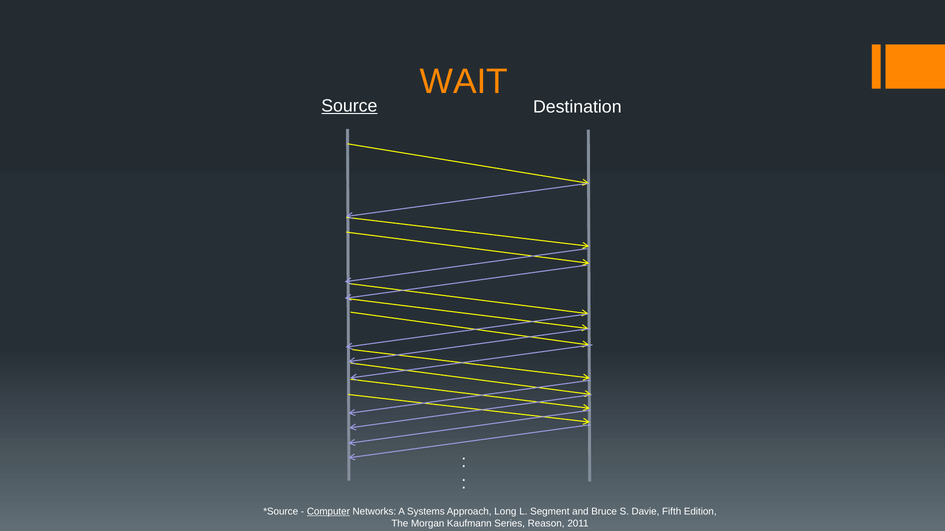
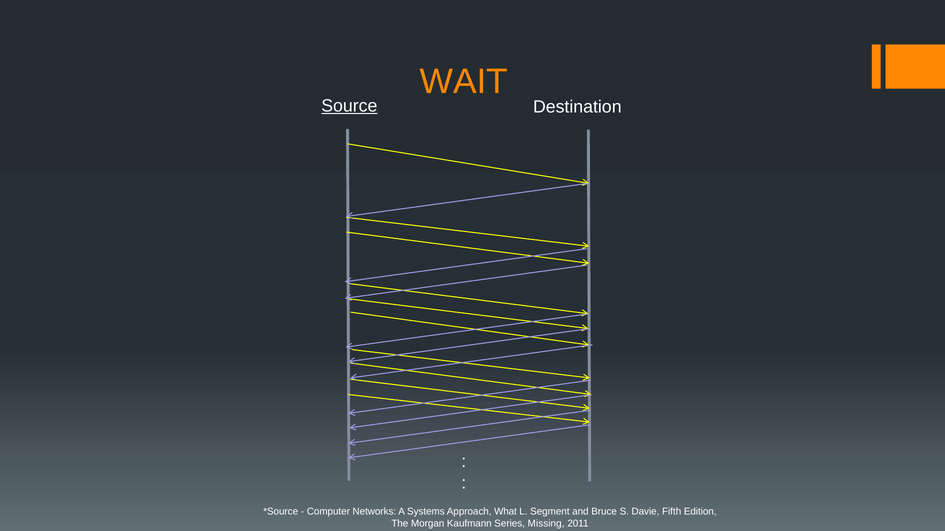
Computer underline: present -> none (328, 512)
Long: Long -> What (505, 512)
Reason: Reason -> Missing (546, 524)
